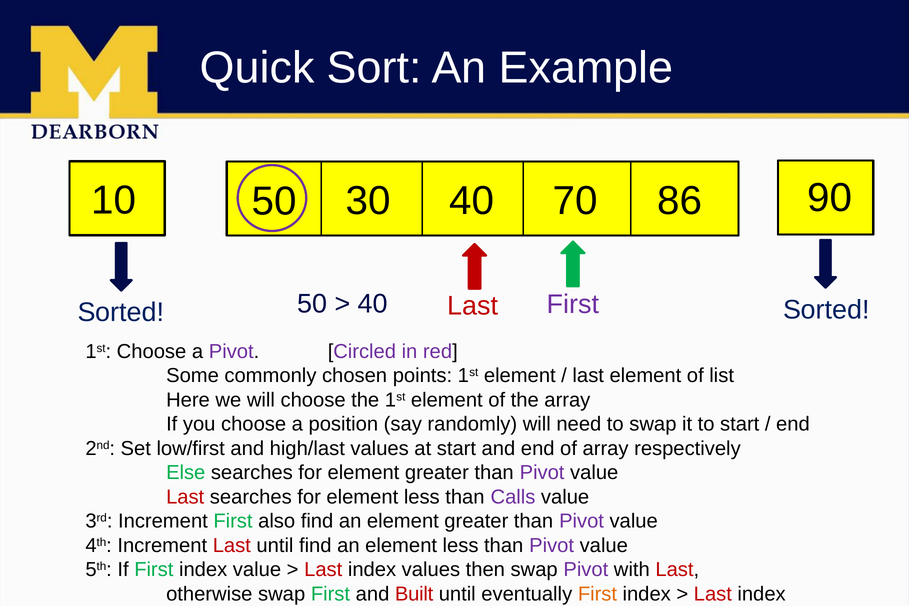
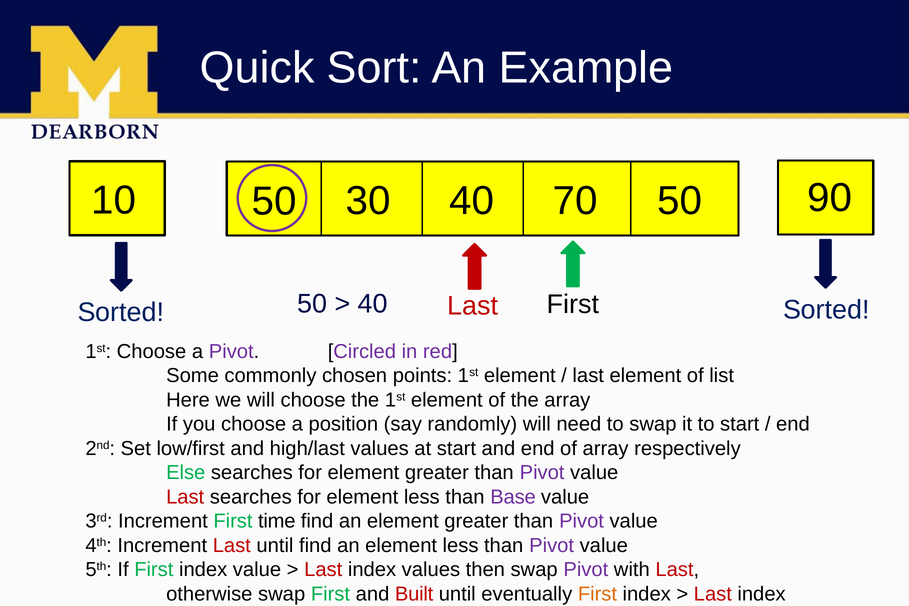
40 86: 86 -> 50 (680, 201)
First colour: purple -> black (573, 305)
Calls: Calls -> Base (513, 497)
also: also -> time (277, 521)
